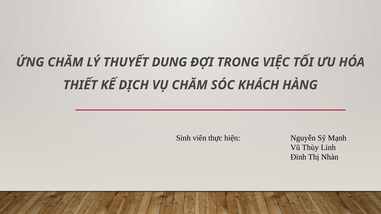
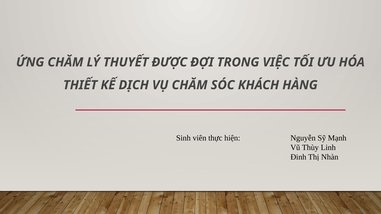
DUNG: DUNG -> ĐƯỢC (169, 62)
